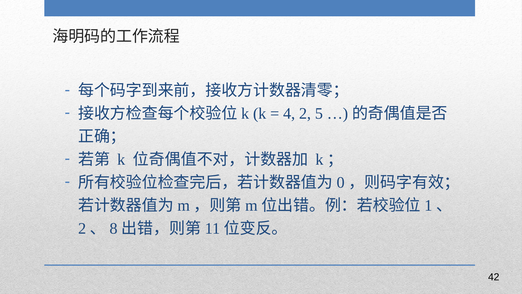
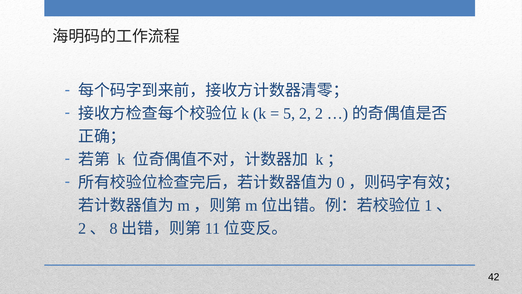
4: 4 -> 5 (289, 113)
2 5: 5 -> 2 (319, 113)
